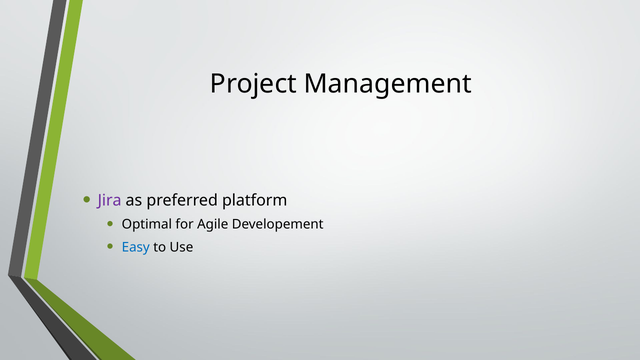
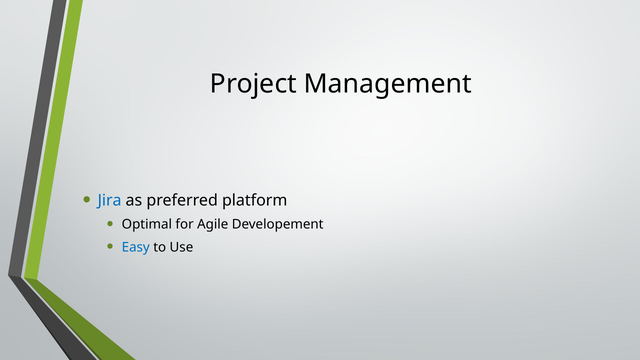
Jira colour: purple -> blue (110, 200)
